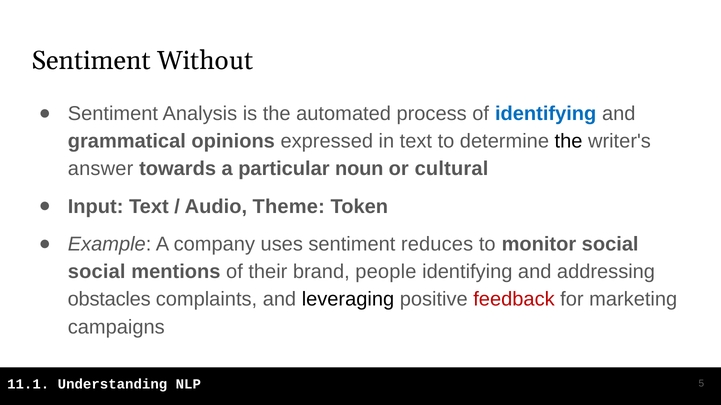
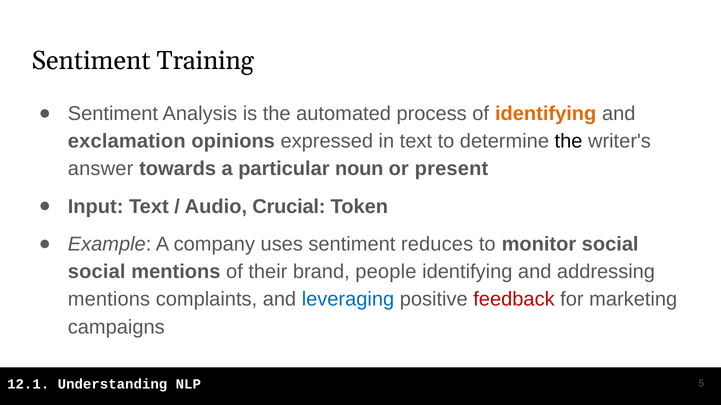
Without: Without -> Training (205, 61)
identifying colour: blue -> orange (546, 114)
grammatical: grammatical -> exclamation (127, 141)
cultural: cultural -> present (451, 169)
Theme: Theme -> Crucial (289, 207)
obstacles: obstacles -> mentions (109, 300)
leveraging colour: black -> blue (348, 300)
11.1: 11.1 -> 12.1 (28, 384)
